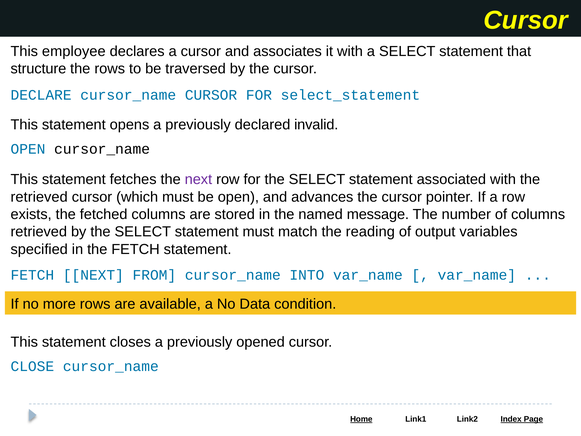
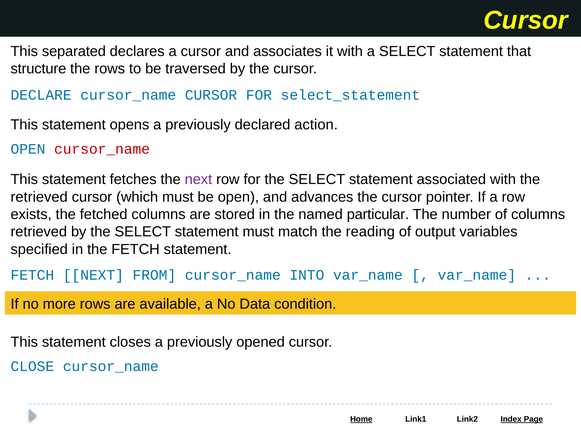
employee: employee -> separated (74, 51)
invalid: invalid -> action (316, 125)
cursor_name colour: black -> red (102, 149)
message: message -> particular (378, 214)
